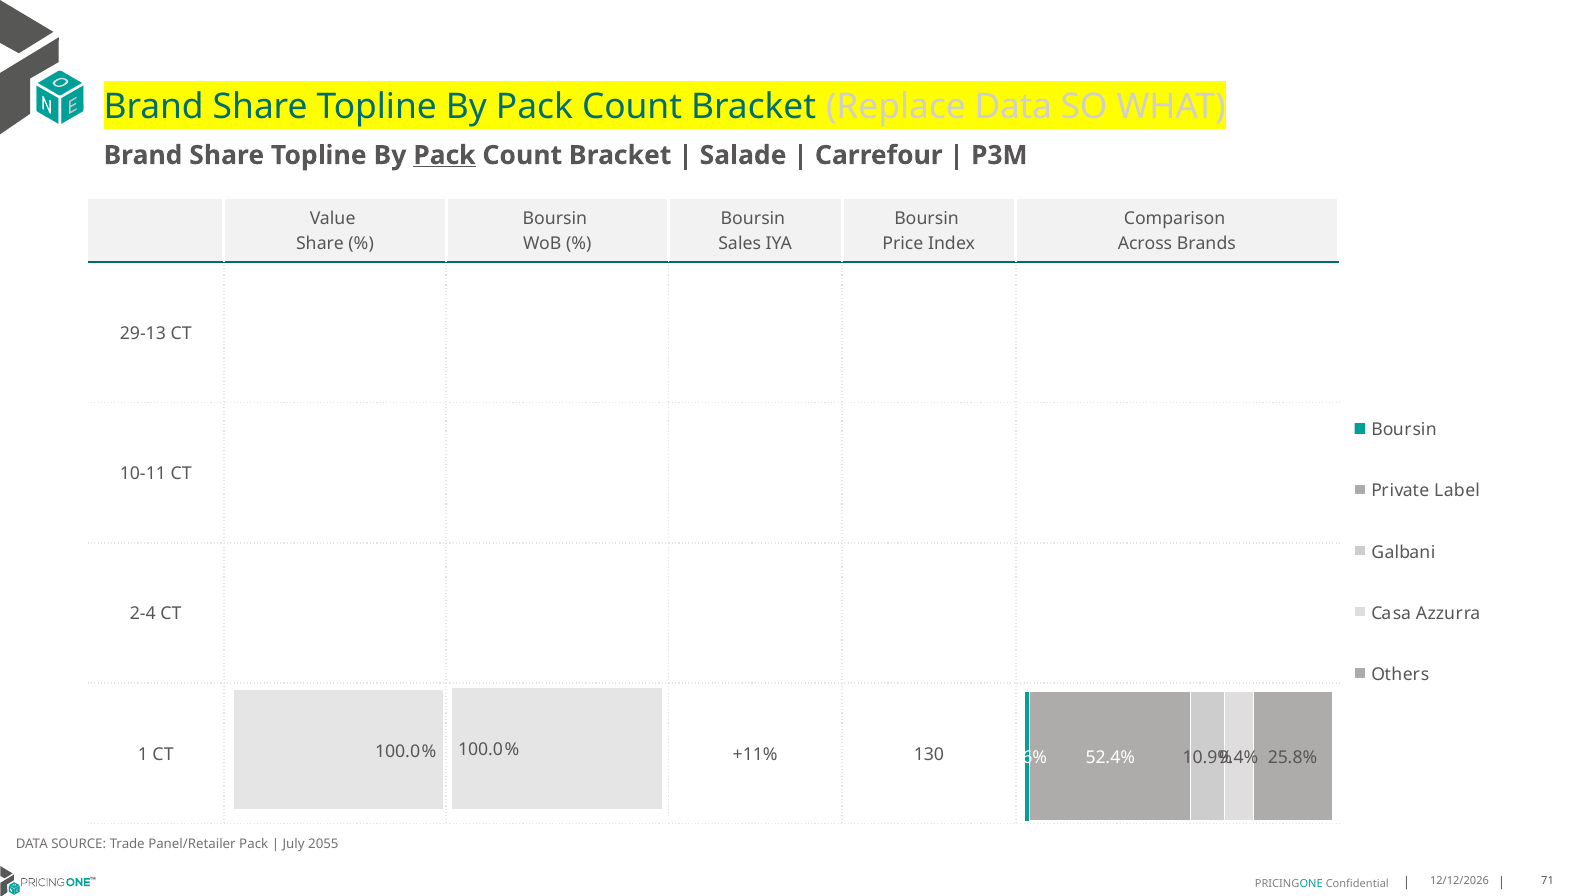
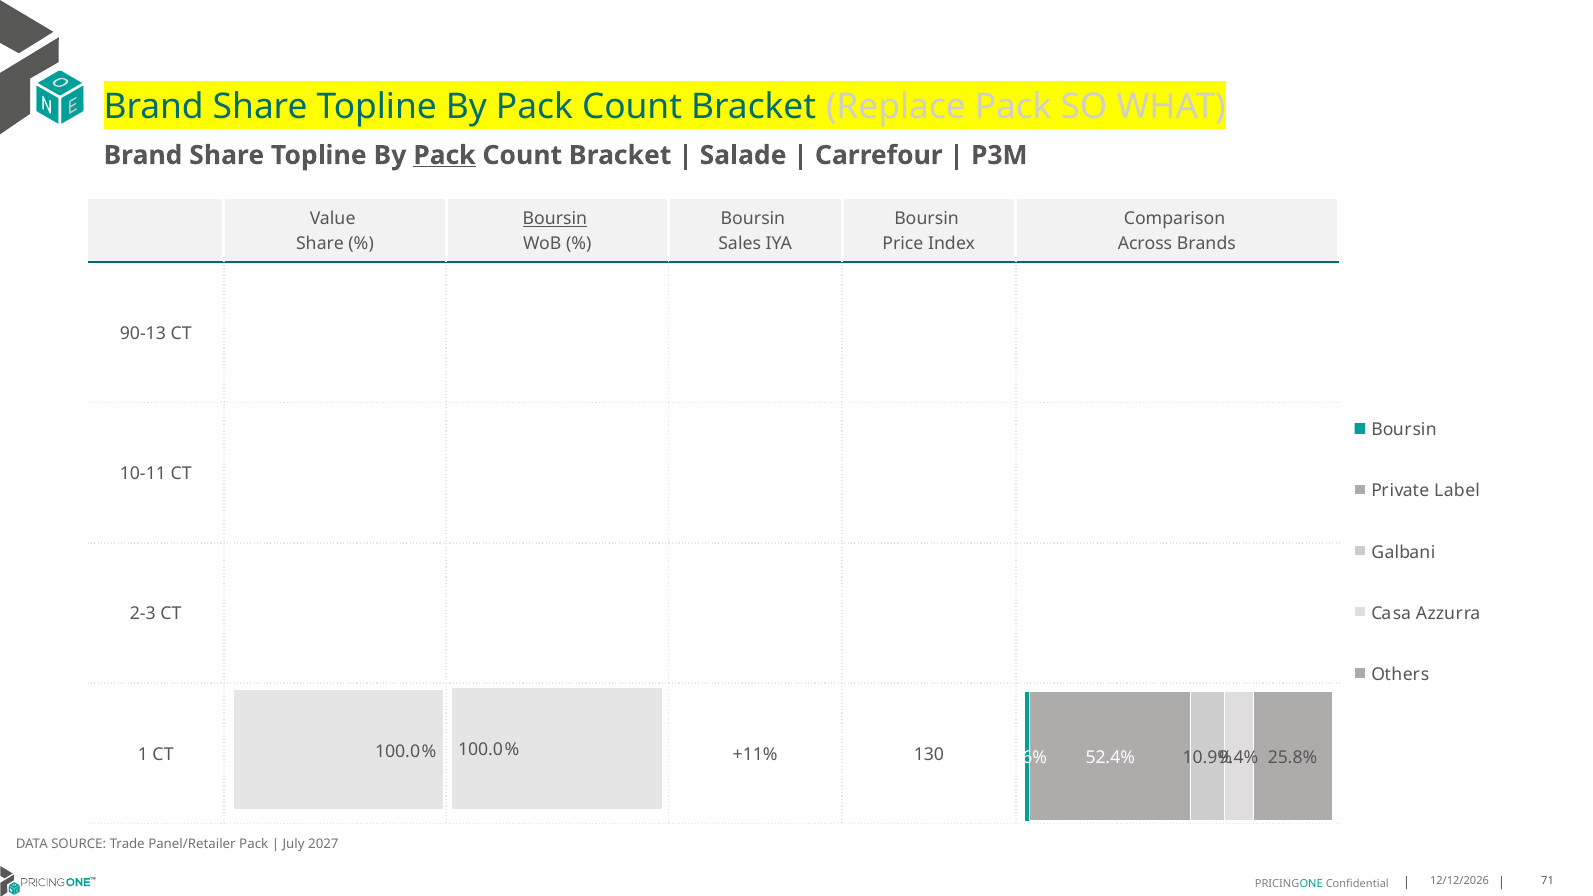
Replace Data: Data -> Pack (1013, 107)
Boursin underline: none -> present (555, 219)
29-13: 29-13 -> 90-13 (143, 333)
2-4: 2-4 -> 2-3 (143, 614)
2055: 2055 -> 2027 (323, 844)
